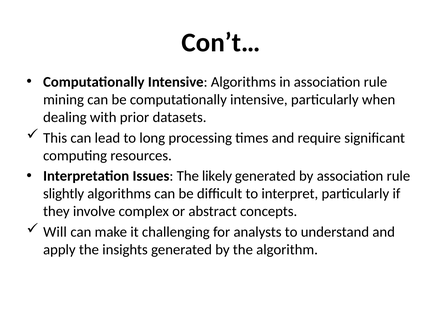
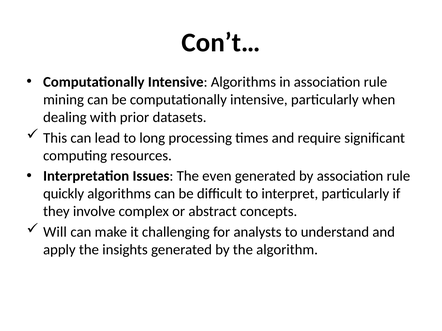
likely: likely -> even (217, 176)
slightly: slightly -> quickly (64, 194)
